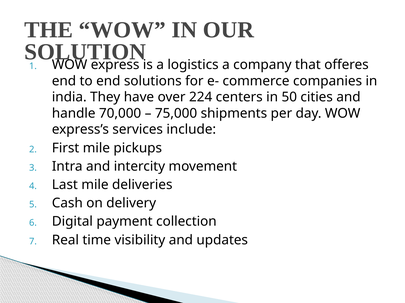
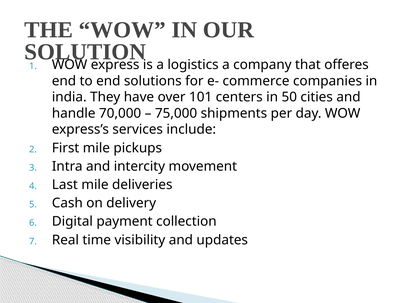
224: 224 -> 101 (201, 97)
